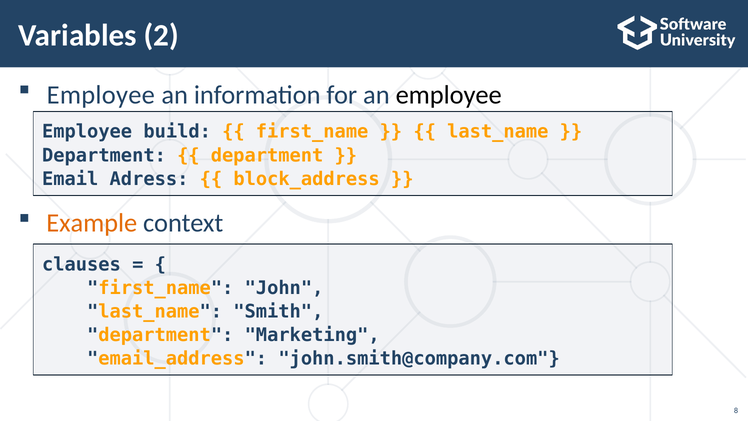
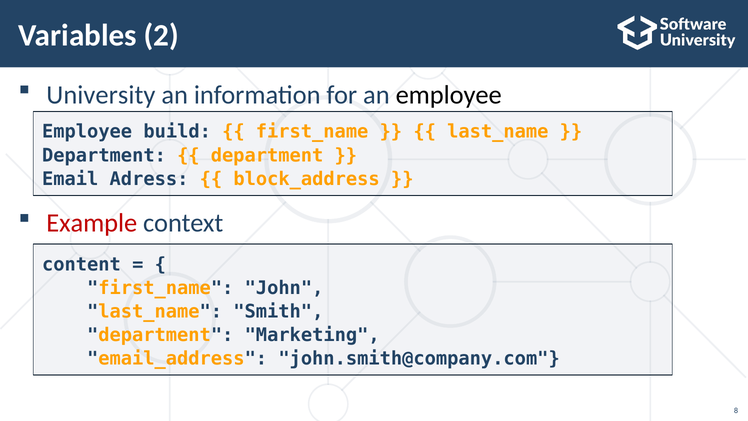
Employee: Employee -> University (101, 95)
Example colour: orange -> red (92, 223)
clauses: clauses -> content (82, 264)
